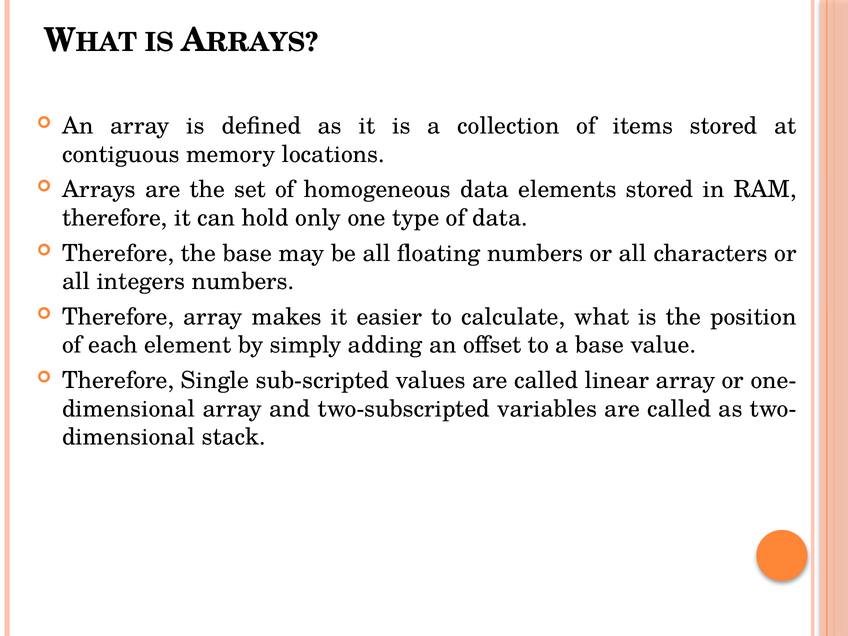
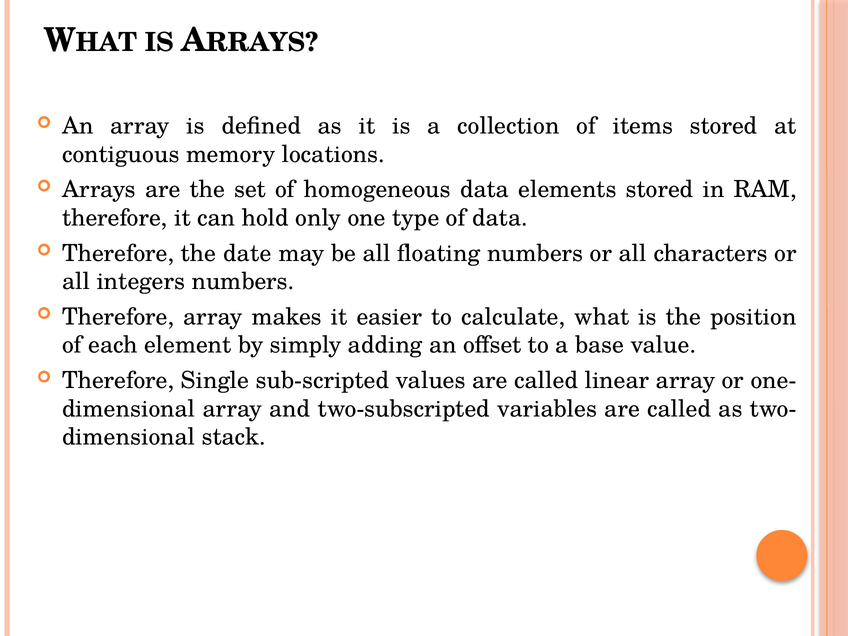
the base: base -> date (247, 253)
